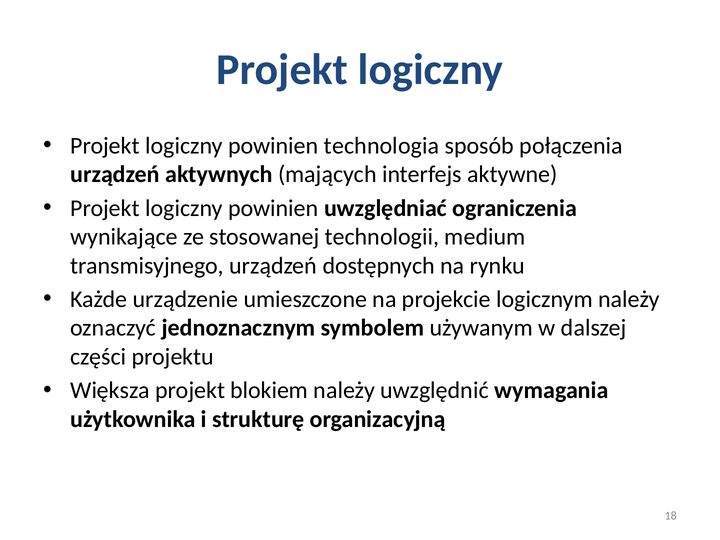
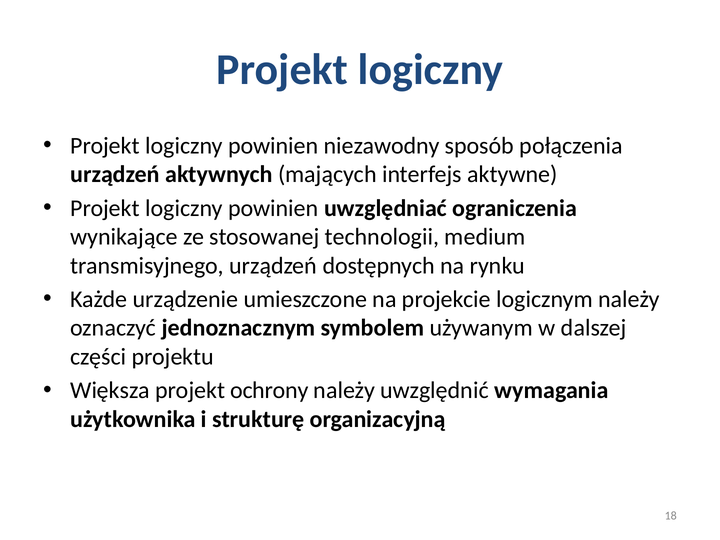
technologia: technologia -> niezawodny (382, 146)
blokiem: blokiem -> ochrony (269, 390)
